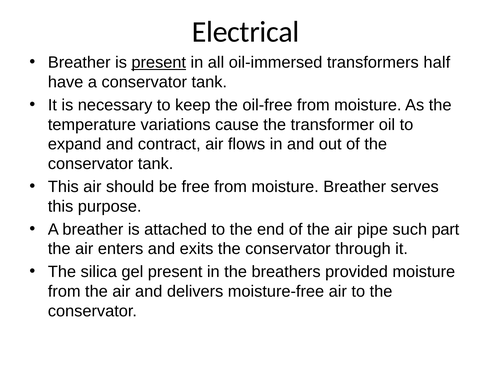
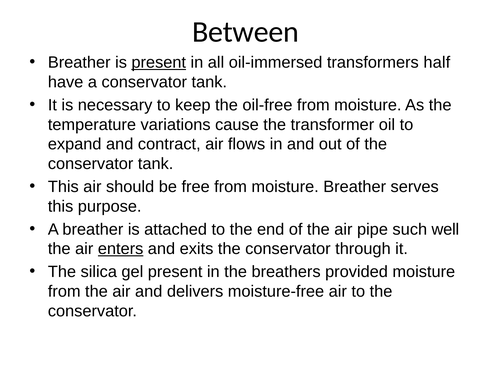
Electrical: Electrical -> Between (246, 32)
part: part -> well (445, 229)
enters underline: none -> present (121, 249)
